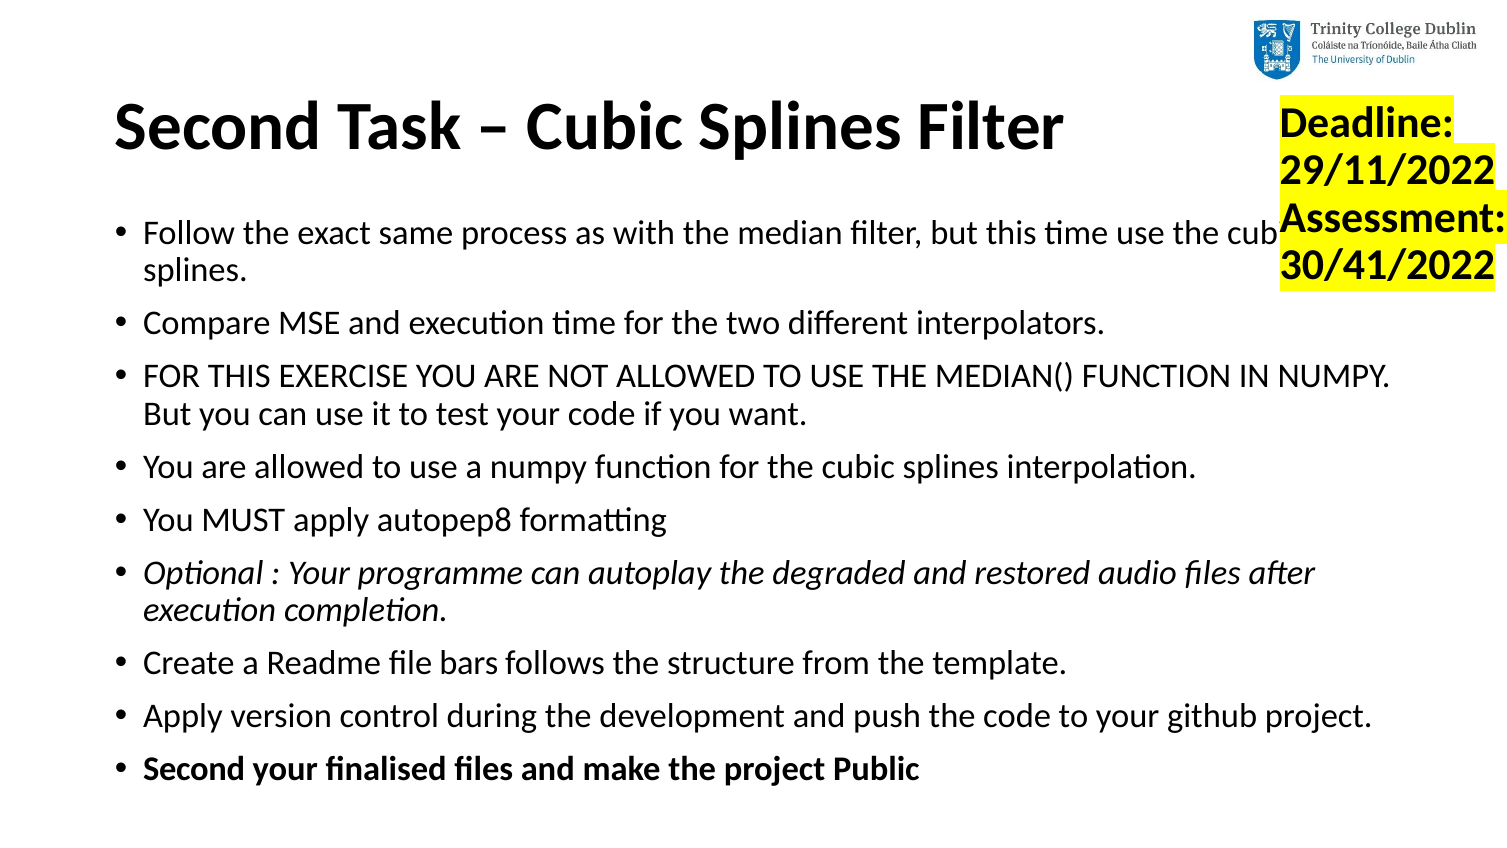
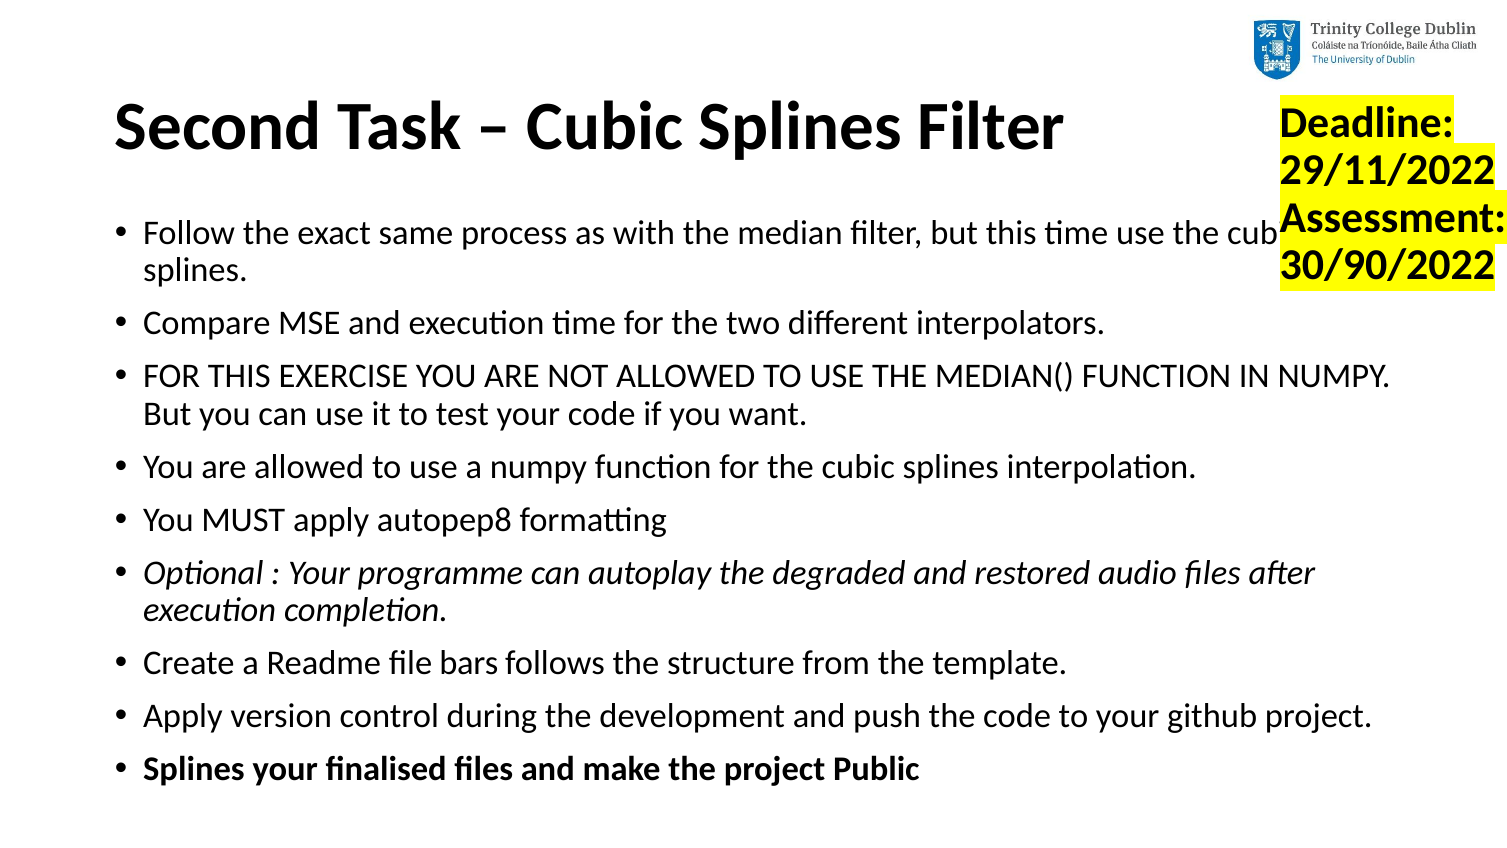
30/41/2022: 30/41/2022 -> 30/90/2022 (1387, 265)
Second: Second -> Splines (194, 769)
